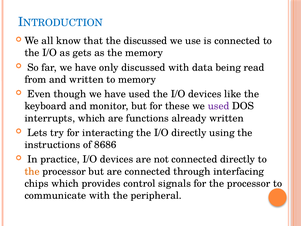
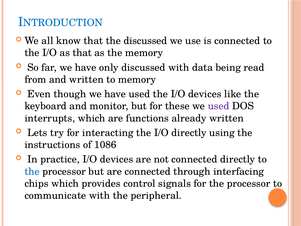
as gets: gets -> that (82, 53)
8686: 8686 -> 1086 (105, 145)
the colour: orange -> blue (32, 171)
